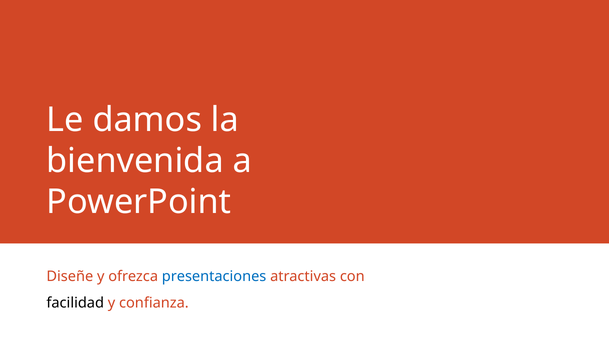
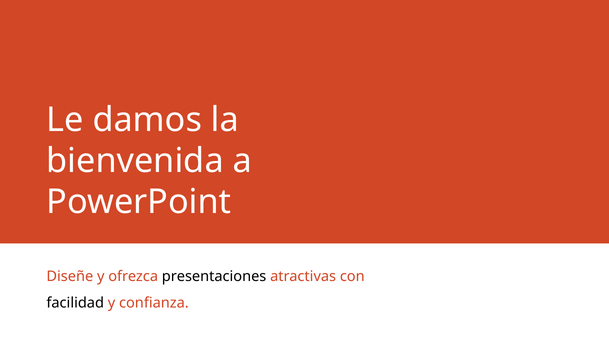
presentaciones colour: blue -> black (214, 276)
